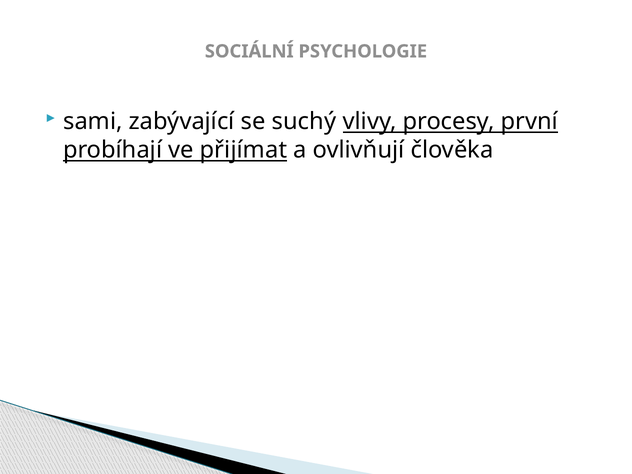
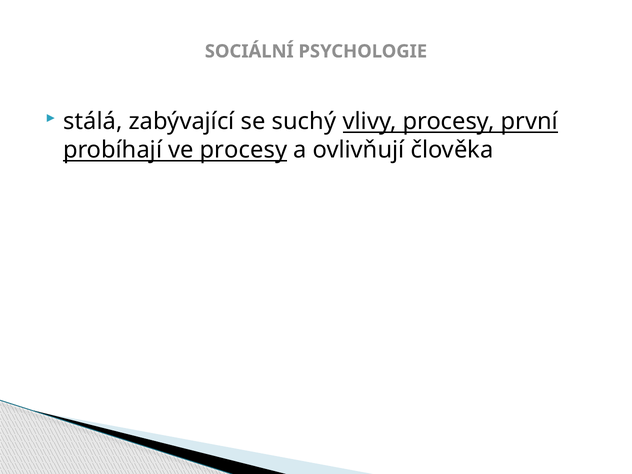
sami: sami -> stálá (93, 121)
ve přijímat: přijímat -> procesy (243, 150)
